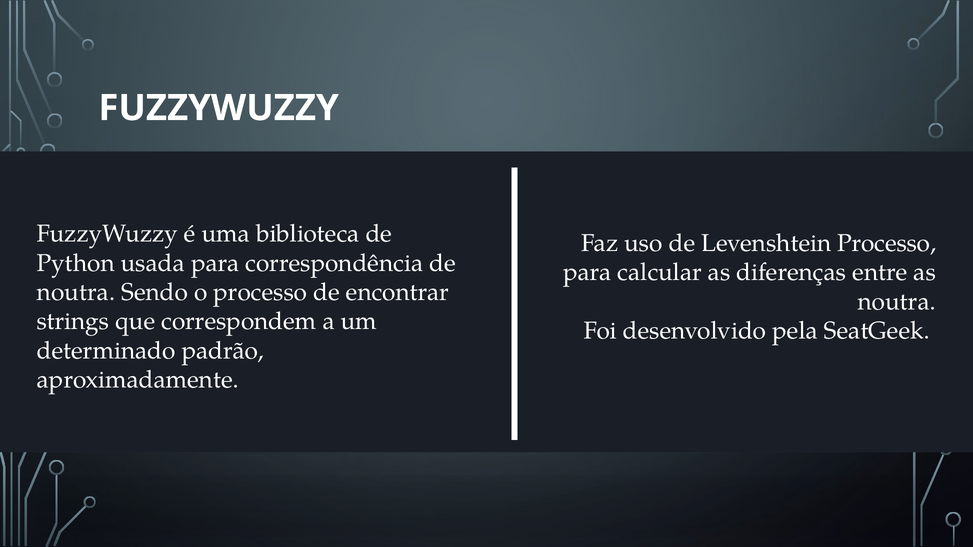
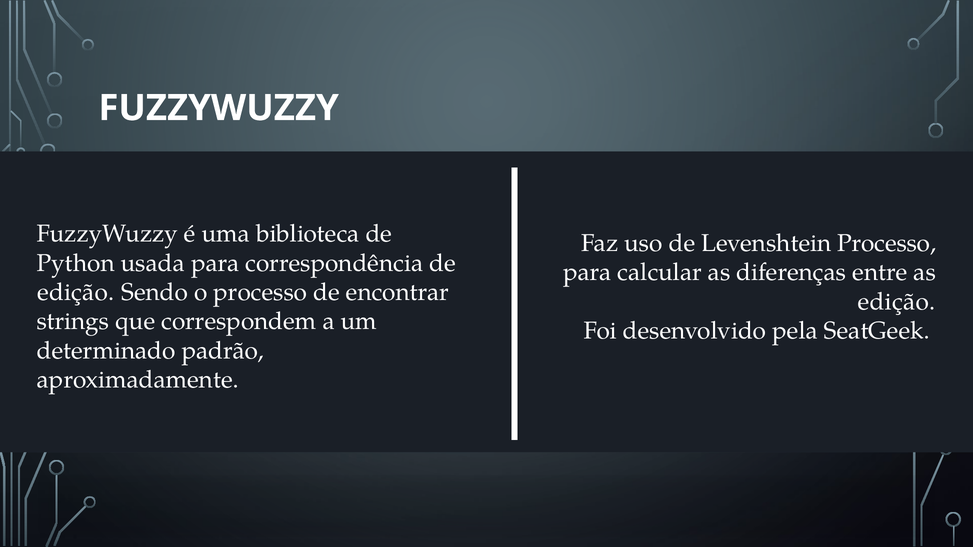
noutra: noutra -> edição (76, 292)
noutra: noutra -> edição (897, 302)
